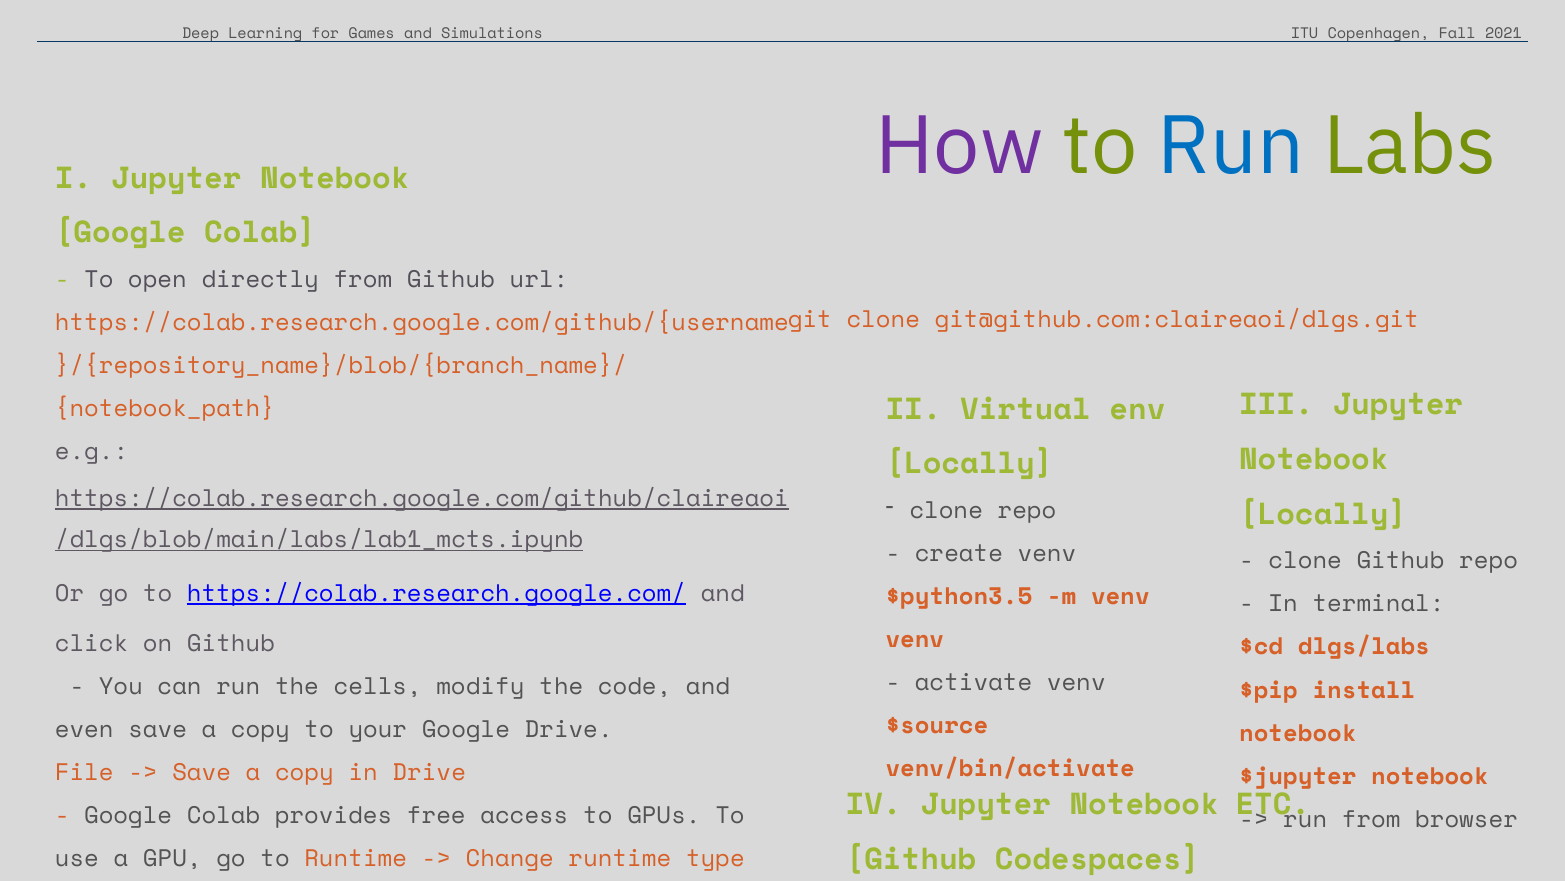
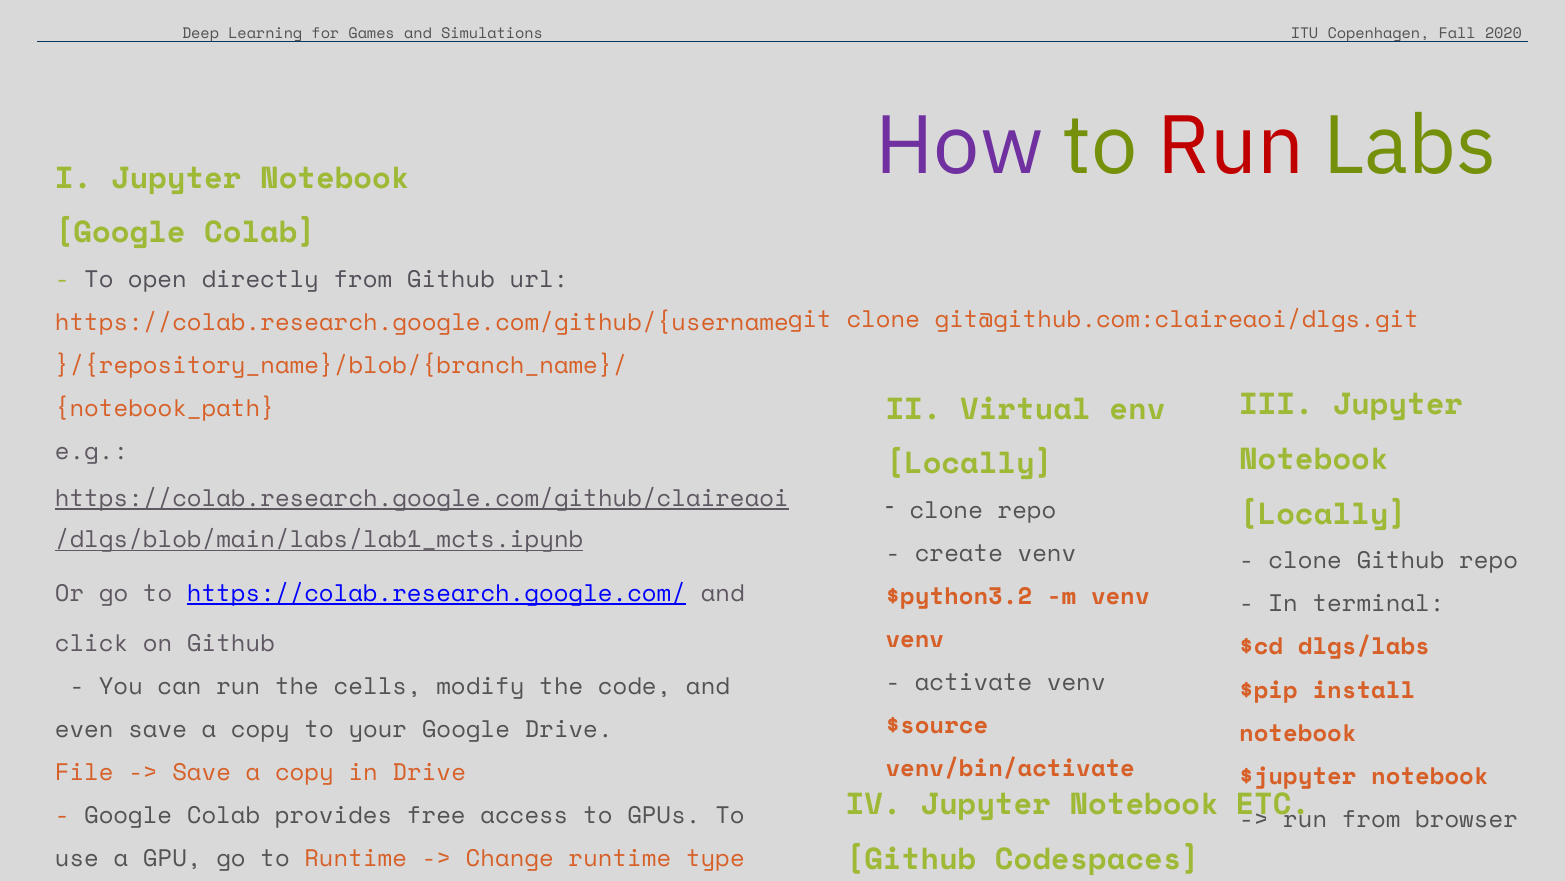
2021: 2021 -> 2020 (1504, 33)
Run colour: blue -> red (1231, 146)
$python3.5: $python3.5 -> $python3.2 (959, 596)
